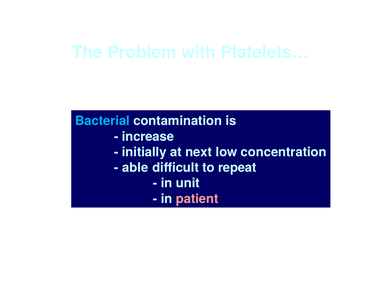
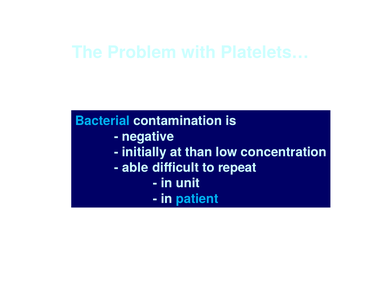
increase: increase -> negative (148, 136)
next: next -> than (199, 152)
patient colour: pink -> light blue (197, 199)
